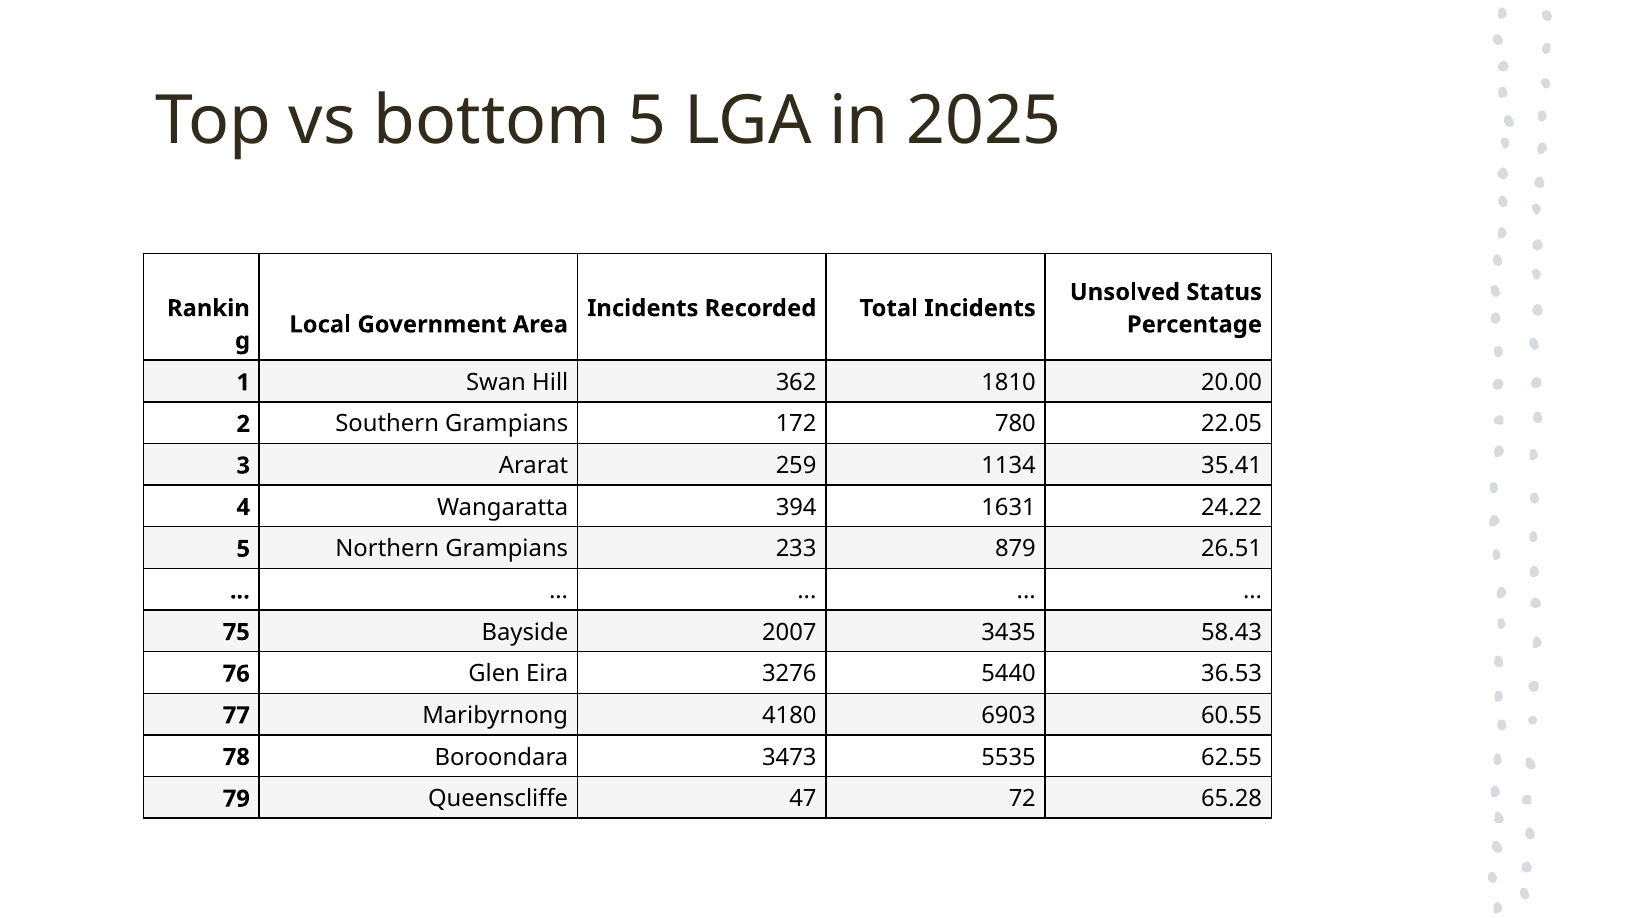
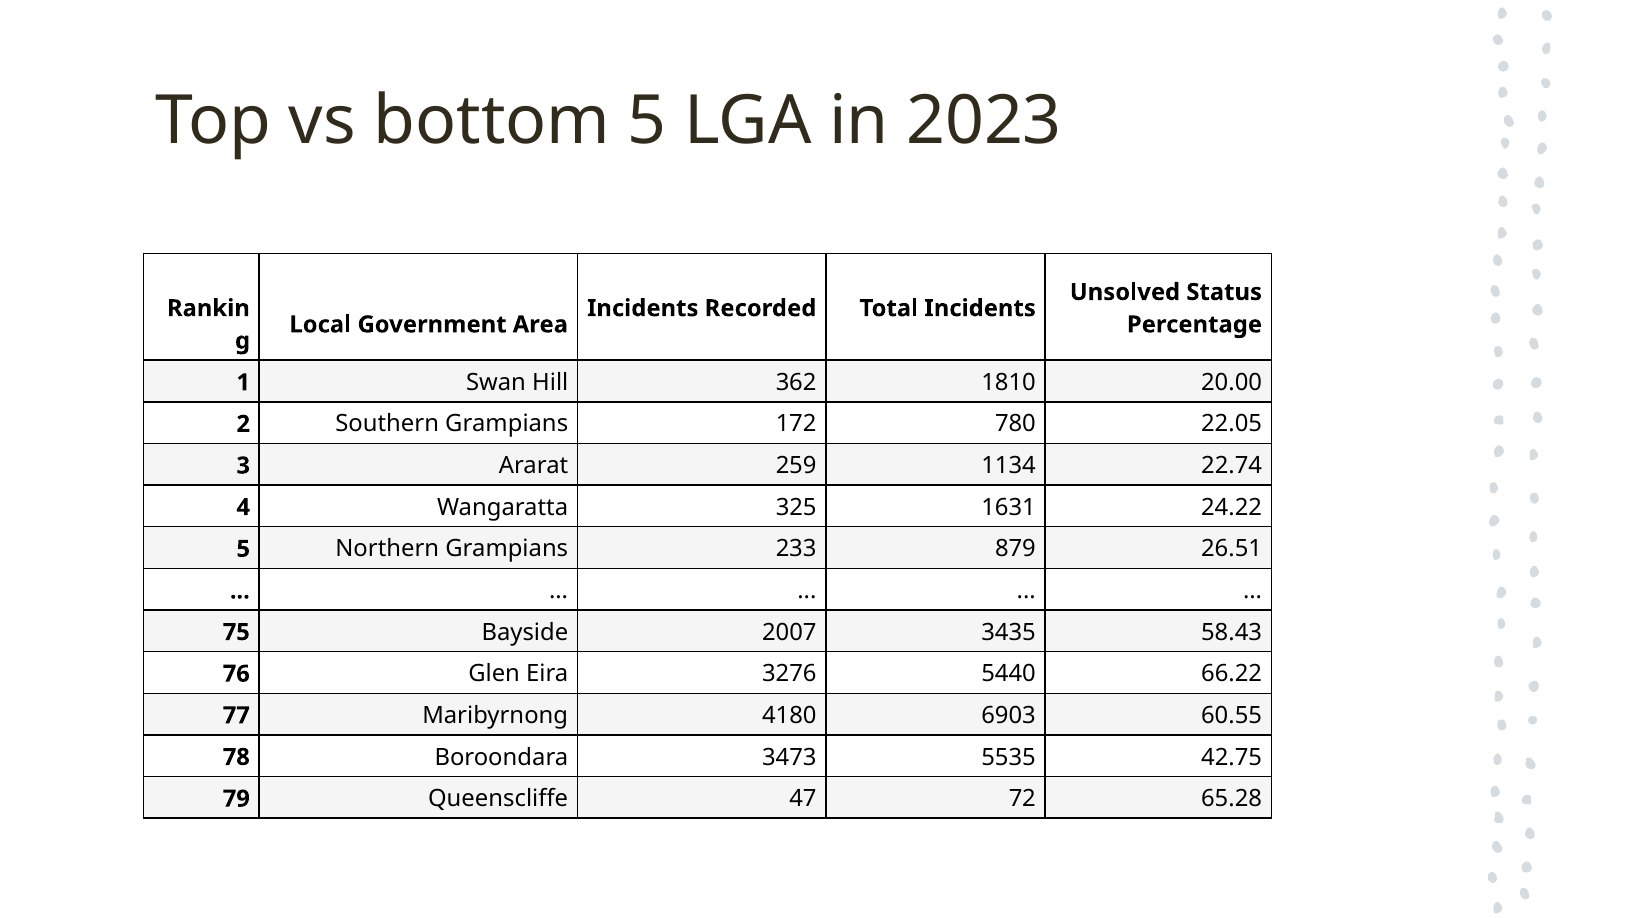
2025: 2025 -> 2023 (984, 121)
35.41: 35.41 -> 22.74 (1232, 466)
394: 394 -> 325 (796, 508)
36.53: 36.53 -> 66.22 (1232, 674)
62.55: 62.55 -> 42.75 (1232, 758)
